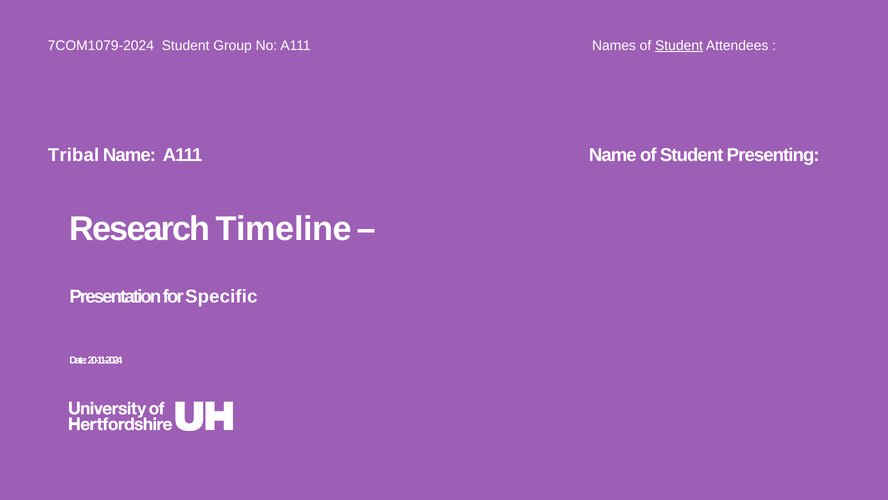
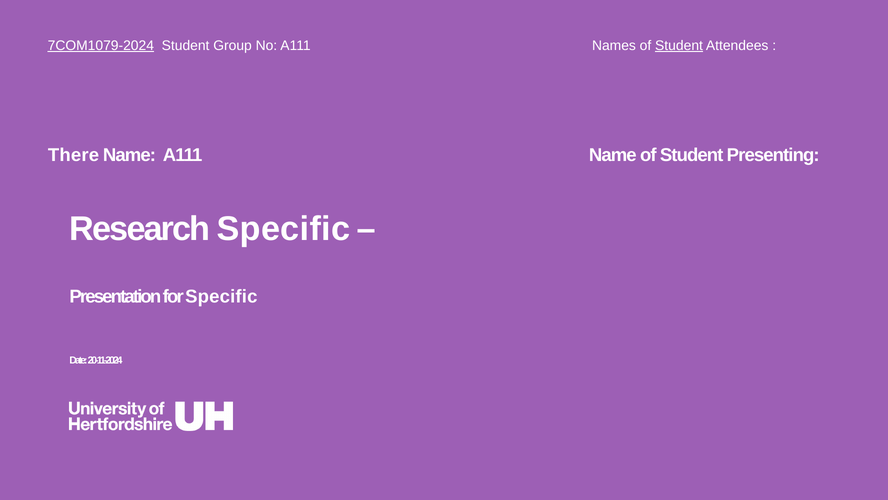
7COM1079-2024 underline: none -> present (101, 46)
Tribal: Tribal -> There (74, 155)
Research Timeline: Timeline -> Specific (283, 229)
